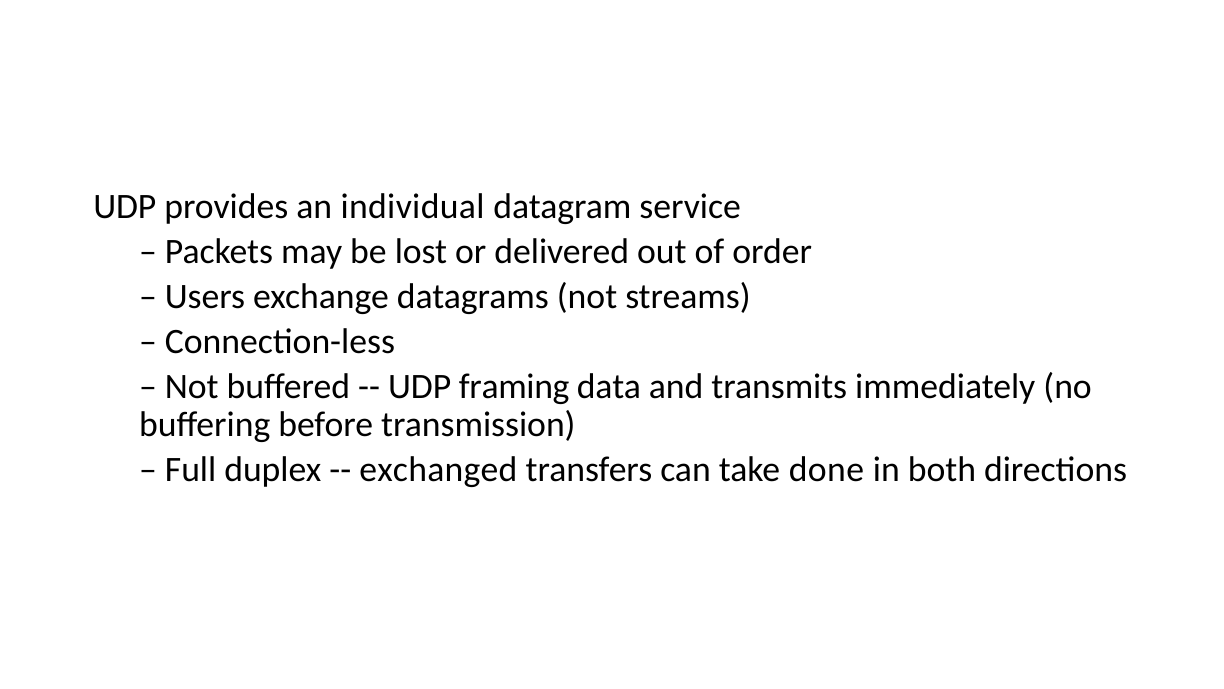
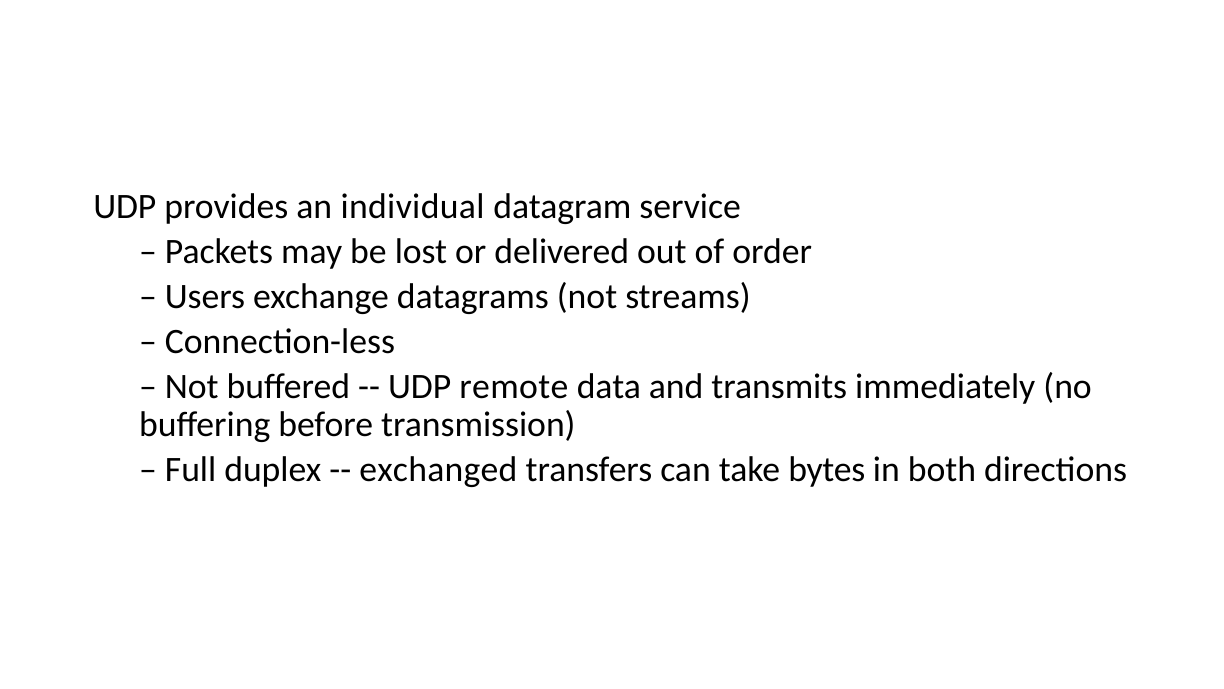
framing: framing -> remote (514, 386)
done: done -> bytes (827, 470)
